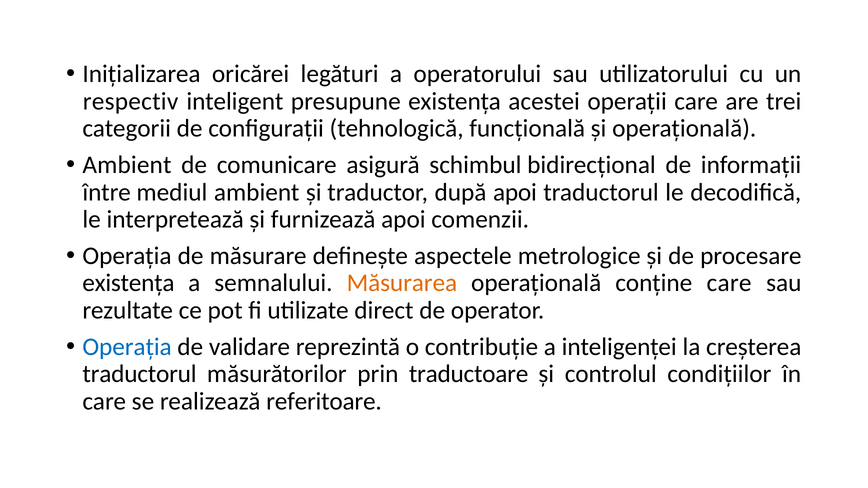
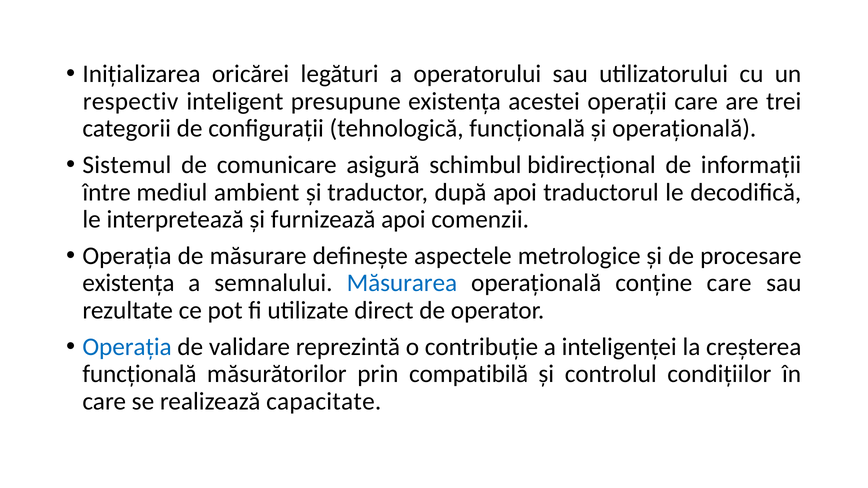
Ambient: Ambient -> Sistemul (127, 165)
Măsurarea colour: orange -> blue (402, 283)
traductorul: traductorul -> funcțională (140, 374)
traductoare: traductoare -> compatibilă (469, 374)
referitoare: referitoare -> capacitate (324, 402)
